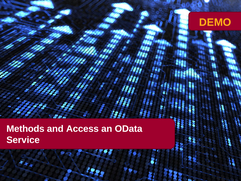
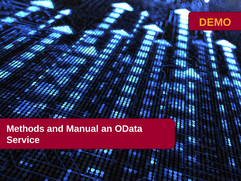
Access: Access -> Manual (82, 129)
